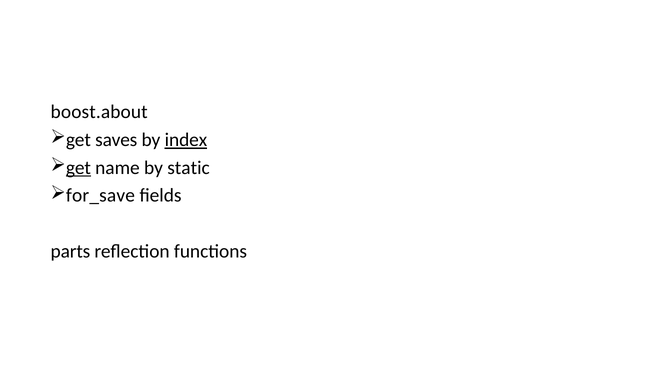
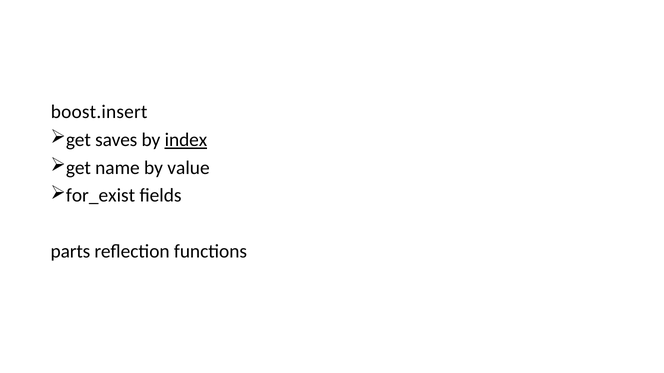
boost.about: boost.about -> boost.insert (99, 112)
get underline: present -> none (78, 168)
static: static -> value (188, 168)
for_save: for_save -> for_exist (101, 196)
